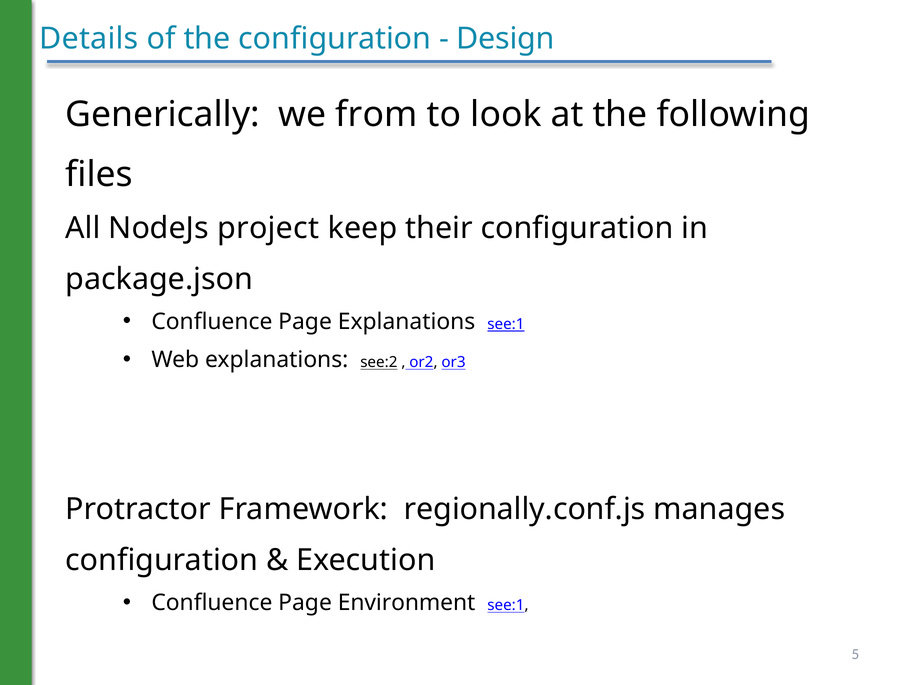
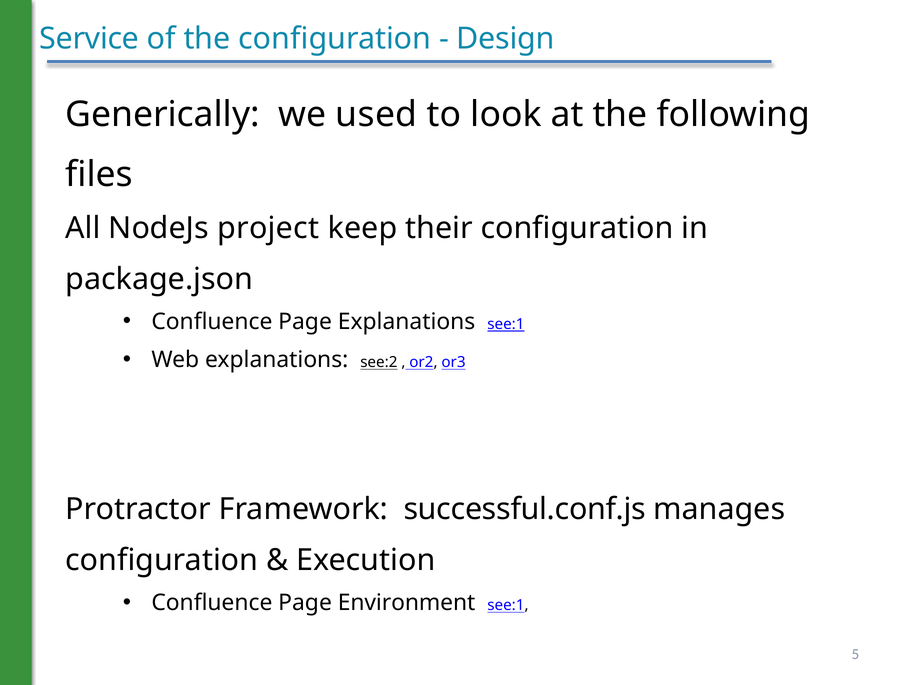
Details: Details -> Service (89, 39)
from: from -> used (376, 115)
regionally.conf.js: regionally.conf.js -> successful.conf.js (525, 510)
